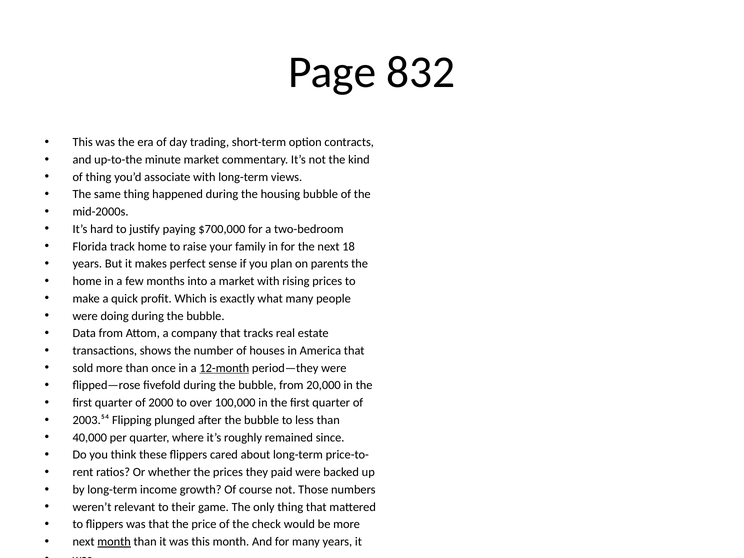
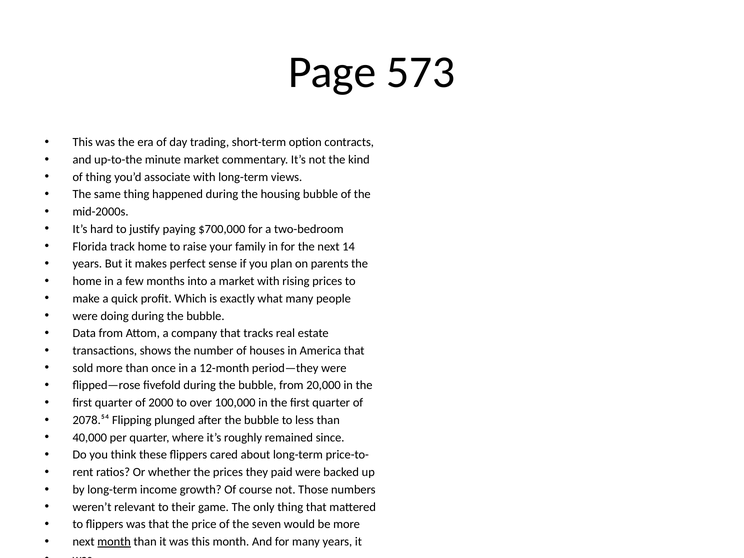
832: 832 -> 573 (421, 72)
18: 18 -> 14 (349, 246)
12-month underline: present -> none (224, 368)
2003.⁵⁴: 2003.⁵⁴ -> 2078.⁵⁴ (91, 420)
check: check -> seven (267, 524)
